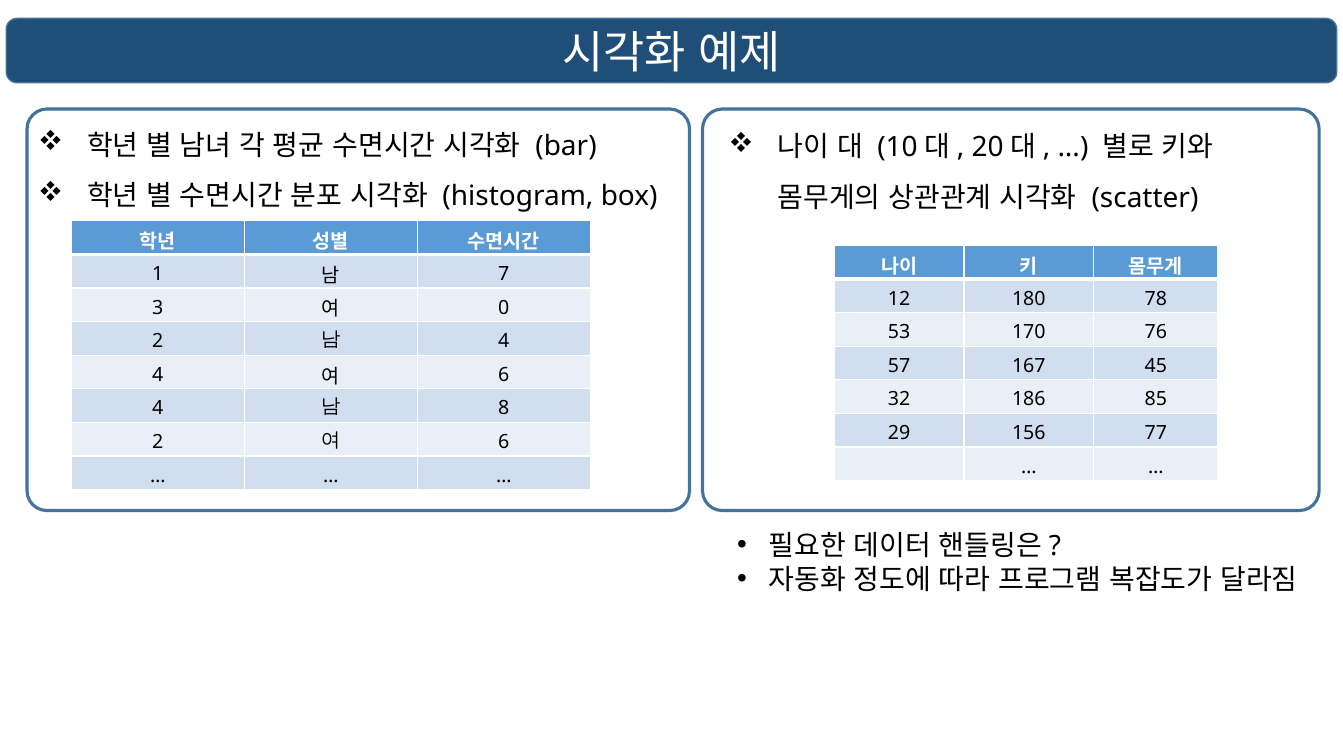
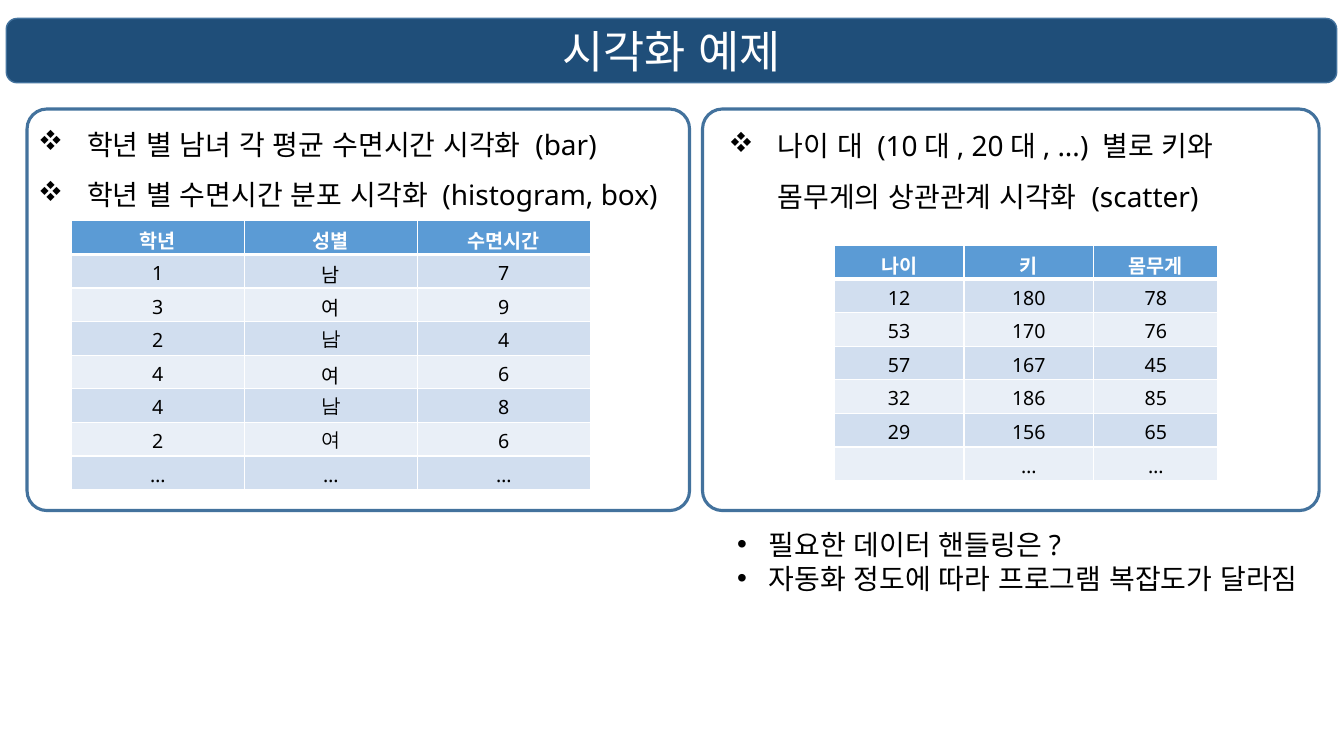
0: 0 -> 9 (504, 308)
77: 77 -> 65 (1156, 433)
